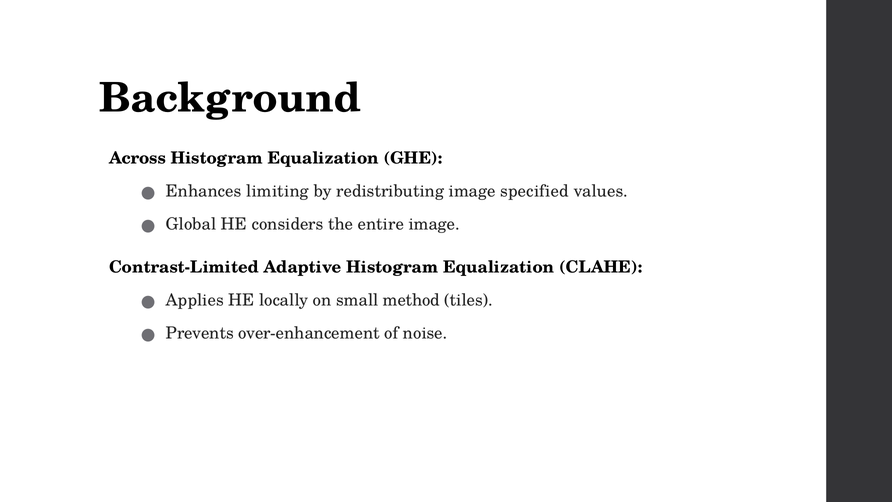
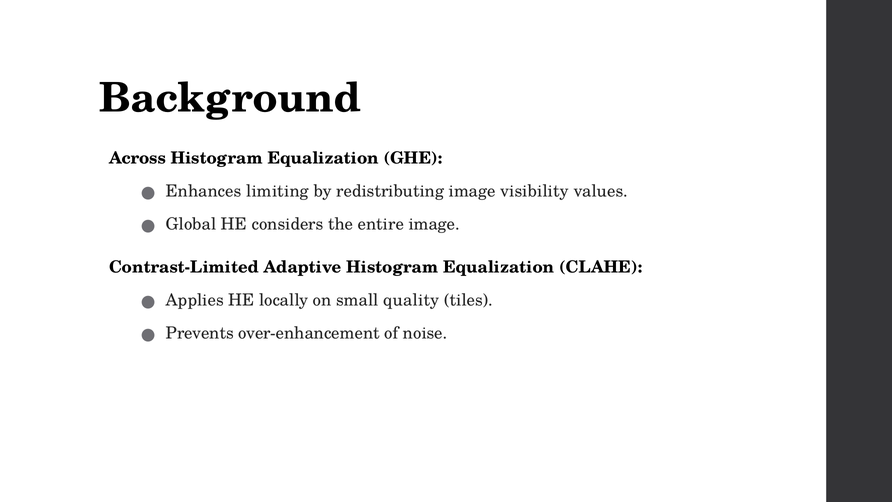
specified: specified -> visibility (535, 191)
method: method -> quality (411, 300)
